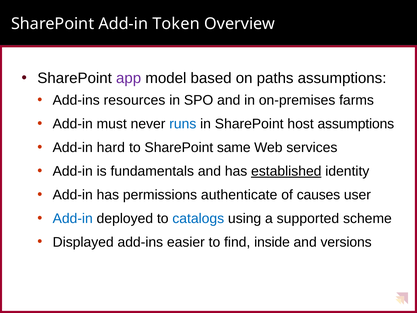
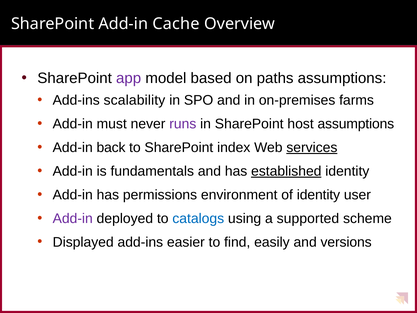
Token: Token -> Cache (176, 24)
resources: resources -> scalability (134, 100)
runs colour: blue -> purple (183, 124)
hard: hard -> back (111, 147)
same: same -> index (234, 147)
services underline: none -> present (312, 147)
authenticate: authenticate -> environment (239, 195)
of causes: causes -> identity (318, 195)
Add-in colour: blue -> purple (73, 218)
inside: inside -> easily (272, 242)
